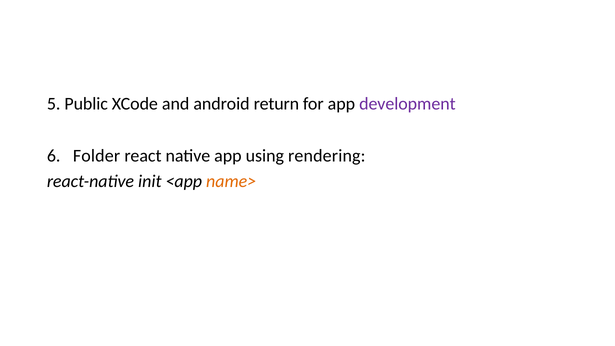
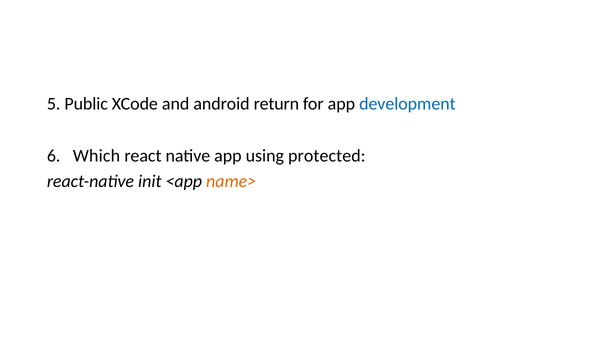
development colour: purple -> blue (407, 104)
Folder: Folder -> Which (97, 156)
rendering: rendering -> protected (327, 156)
